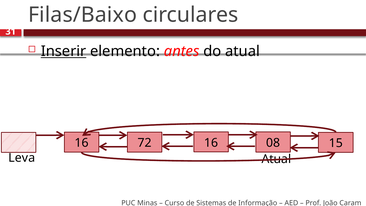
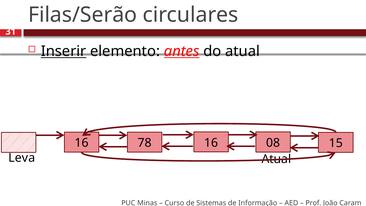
Filas/Baixo: Filas/Baixo -> Filas/Serão (83, 15)
antes underline: none -> present (182, 51)
72: 72 -> 78 (145, 143)
